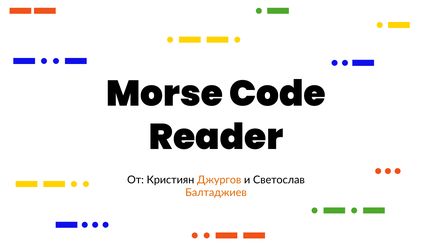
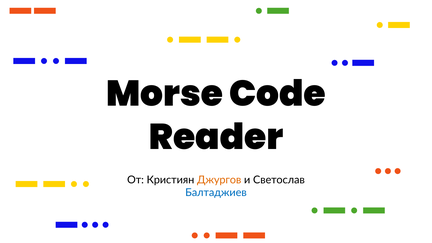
Балтаджиев colour: orange -> blue (216, 193)
